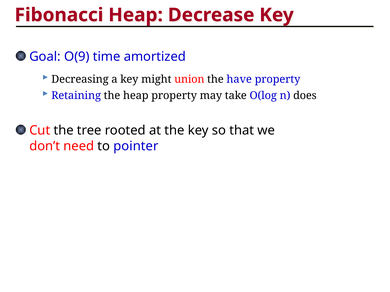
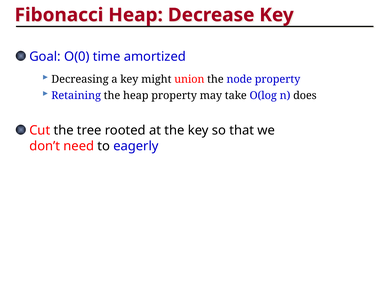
O(9: O(9 -> O(0 (77, 57)
have: have -> node (239, 79)
pointer: pointer -> eagerly (136, 146)
